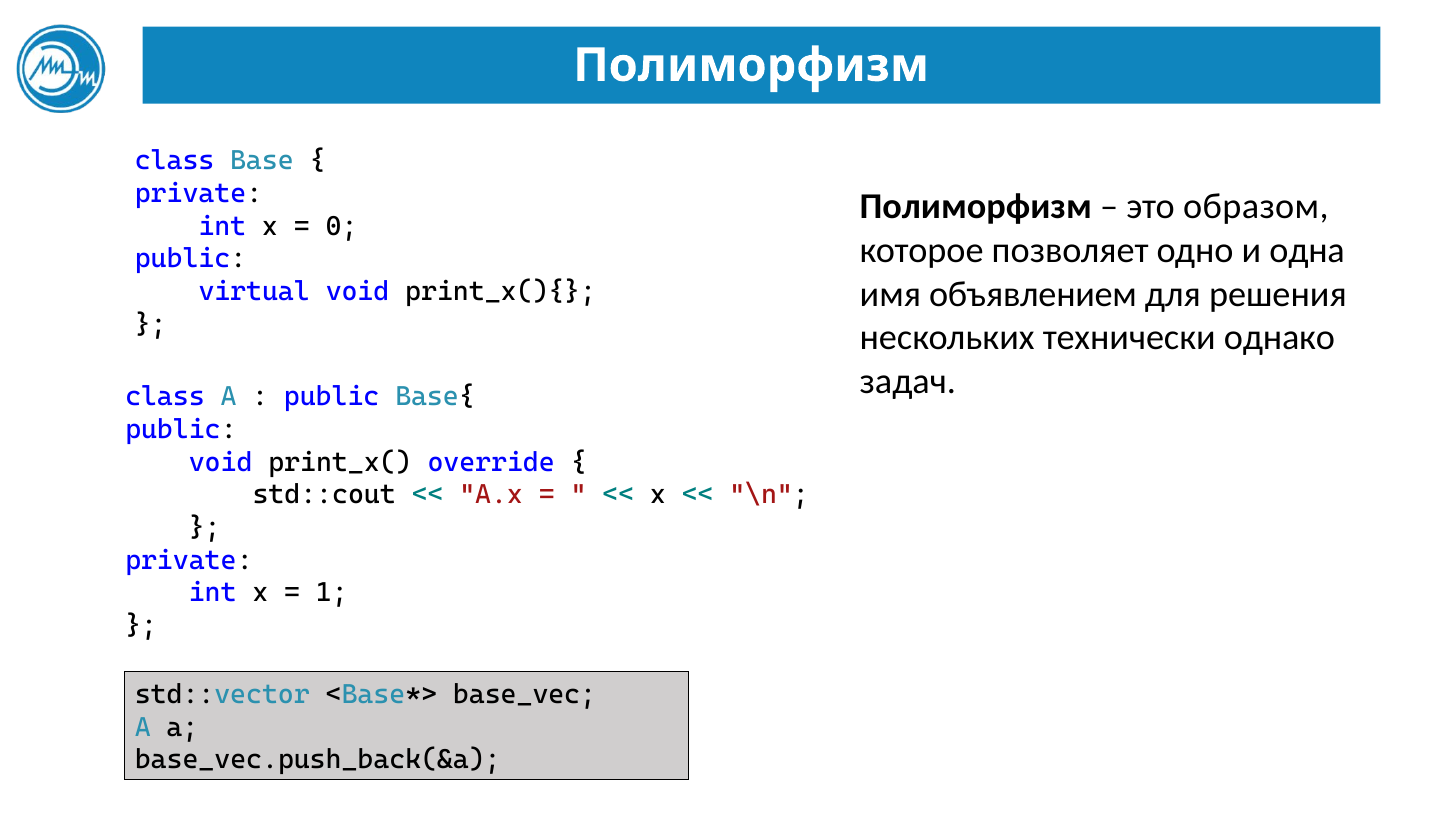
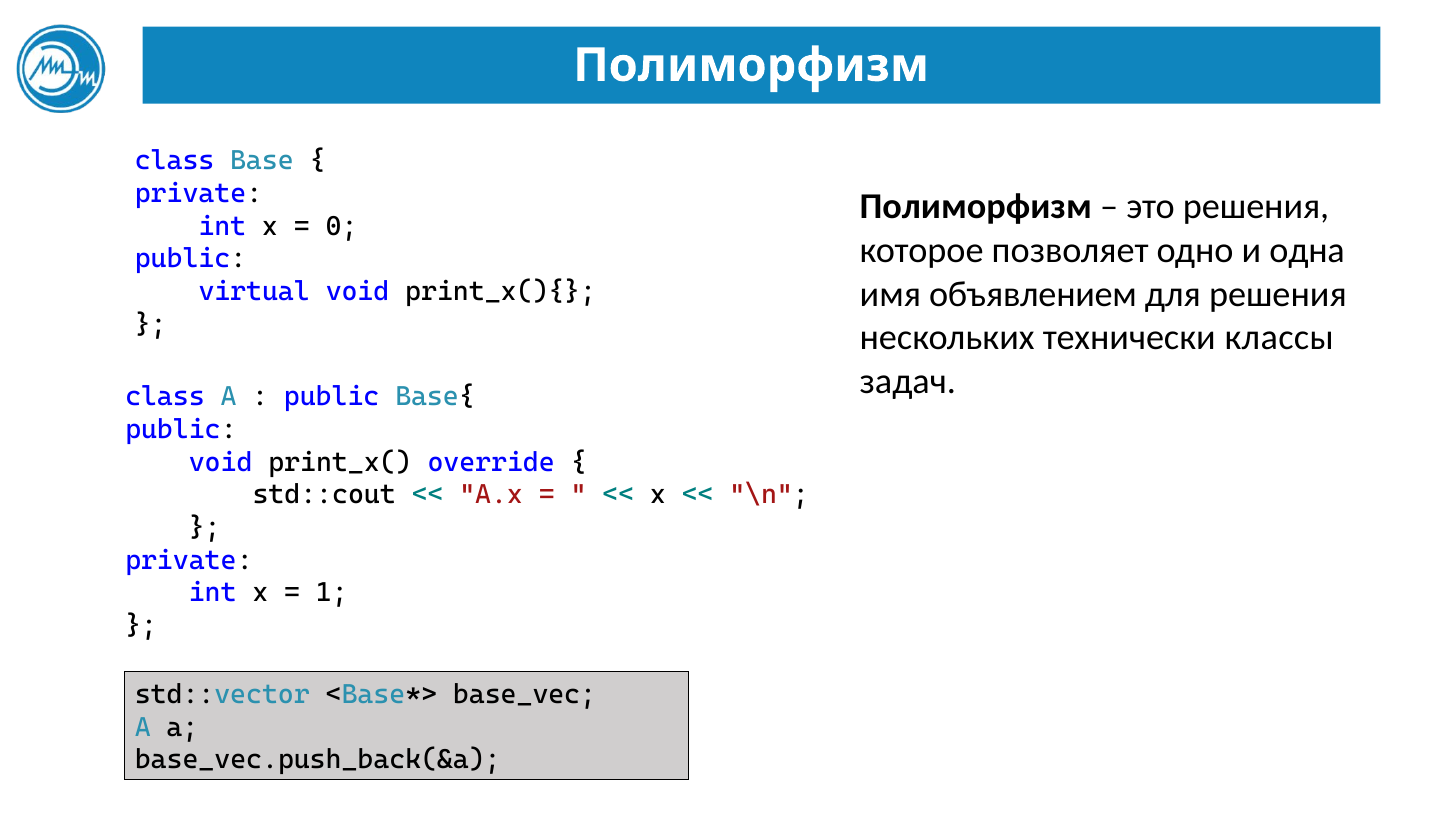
это образом: образом -> решения (1256, 207)
однако: однако -> классы (1279, 337)
